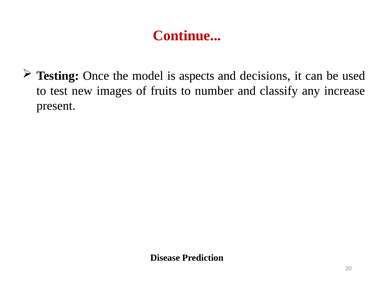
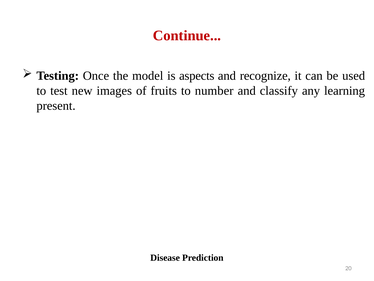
decisions: decisions -> recognize (265, 76)
increase: increase -> learning (345, 91)
